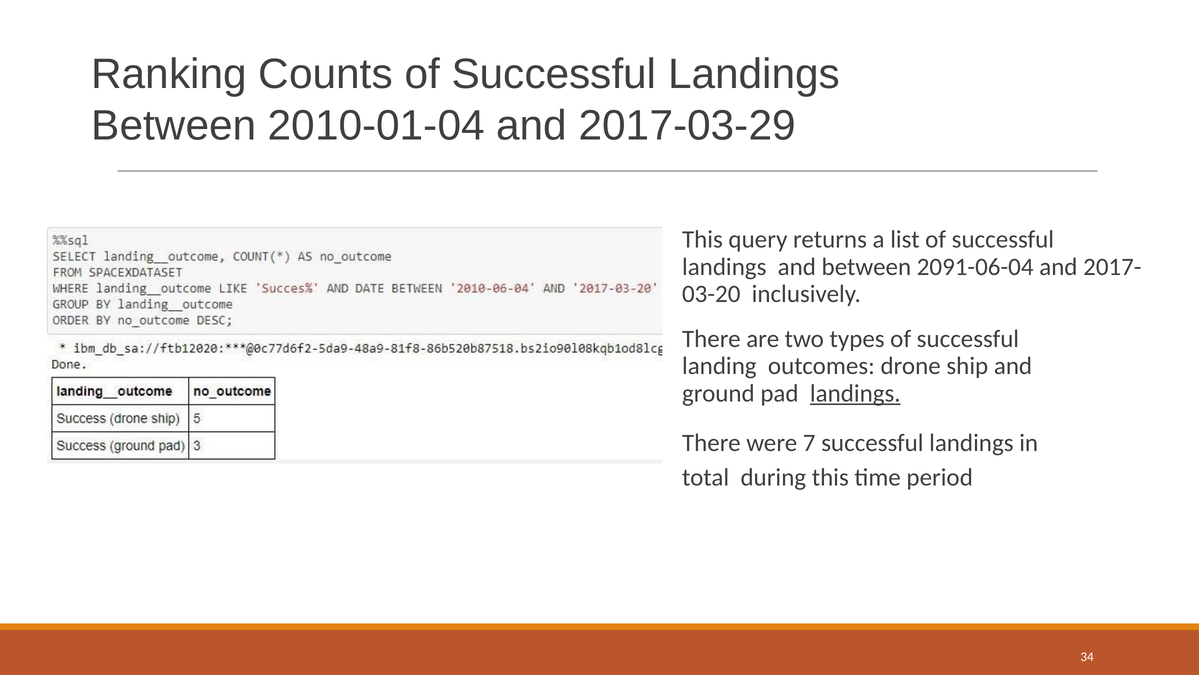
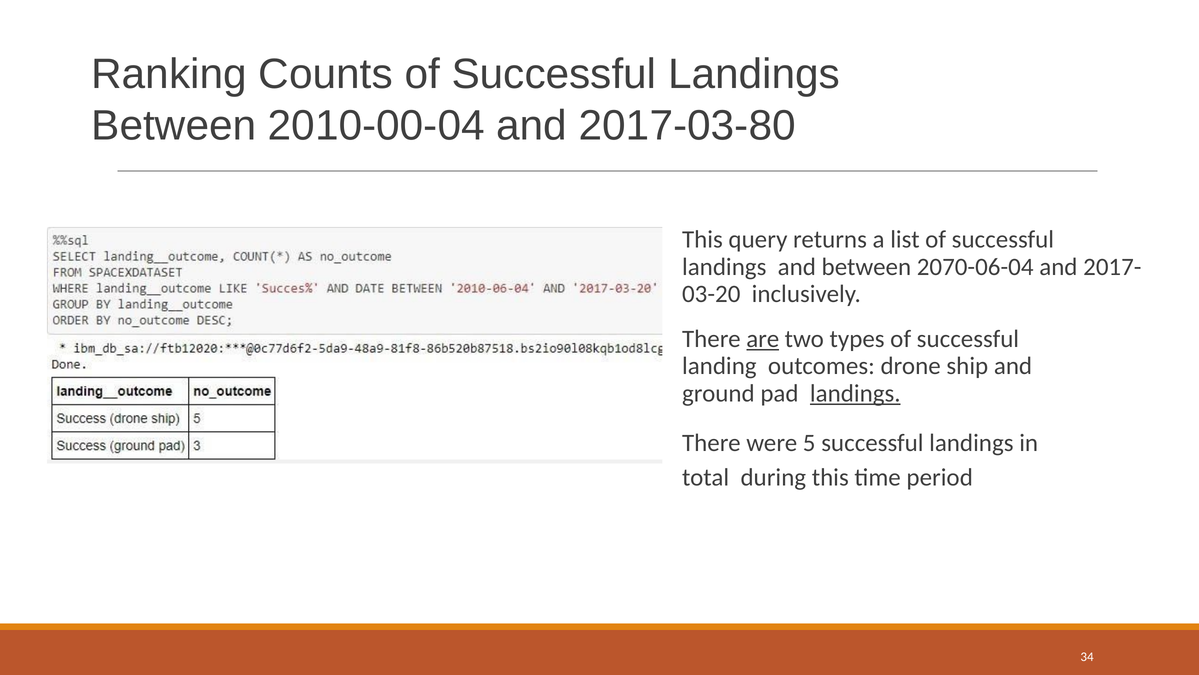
2010-01-04: 2010-01-04 -> 2010-00-04 (376, 126)
2017-03-29: 2017-03-29 -> 2017-03-80 (687, 126)
2091-06-04: 2091-06-04 -> 2070-06-04 (975, 267)
are underline: none -> present (763, 339)
7: 7 -> 5 (809, 443)
